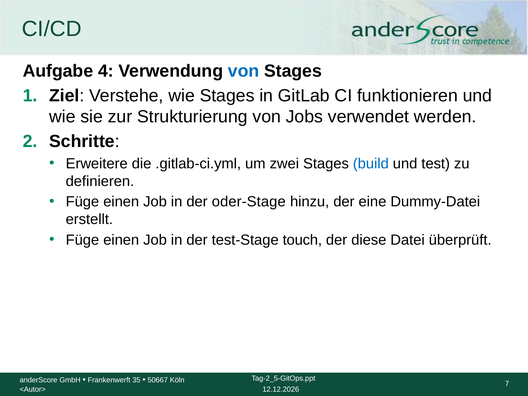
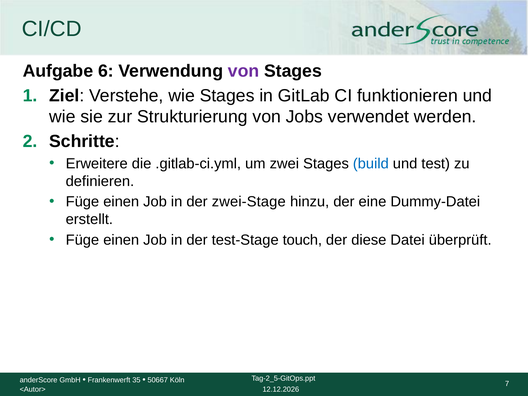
4: 4 -> 6 (106, 71)
von colour: blue -> purple (244, 71)
oder-Stage: oder-Stage -> zwei-Stage (249, 202)
